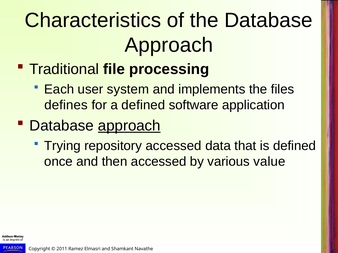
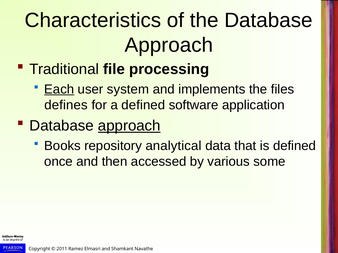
Each underline: none -> present (59, 89)
Trying: Trying -> Books (62, 146)
repository accessed: accessed -> analytical (174, 146)
value: value -> some (269, 162)
